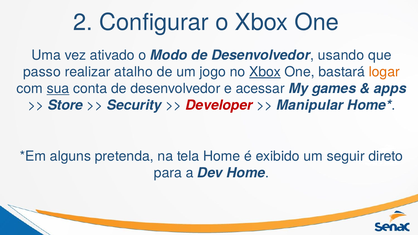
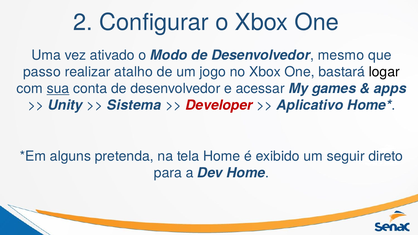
usando: usando -> mesmo (341, 55)
Xbox underline: present -> none (265, 72)
logar colour: orange -> black (384, 72)
Store: Store -> Unity (65, 105)
Security: Security -> Sistema (134, 105)
Manipular: Manipular -> Aplicativo (310, 105)
